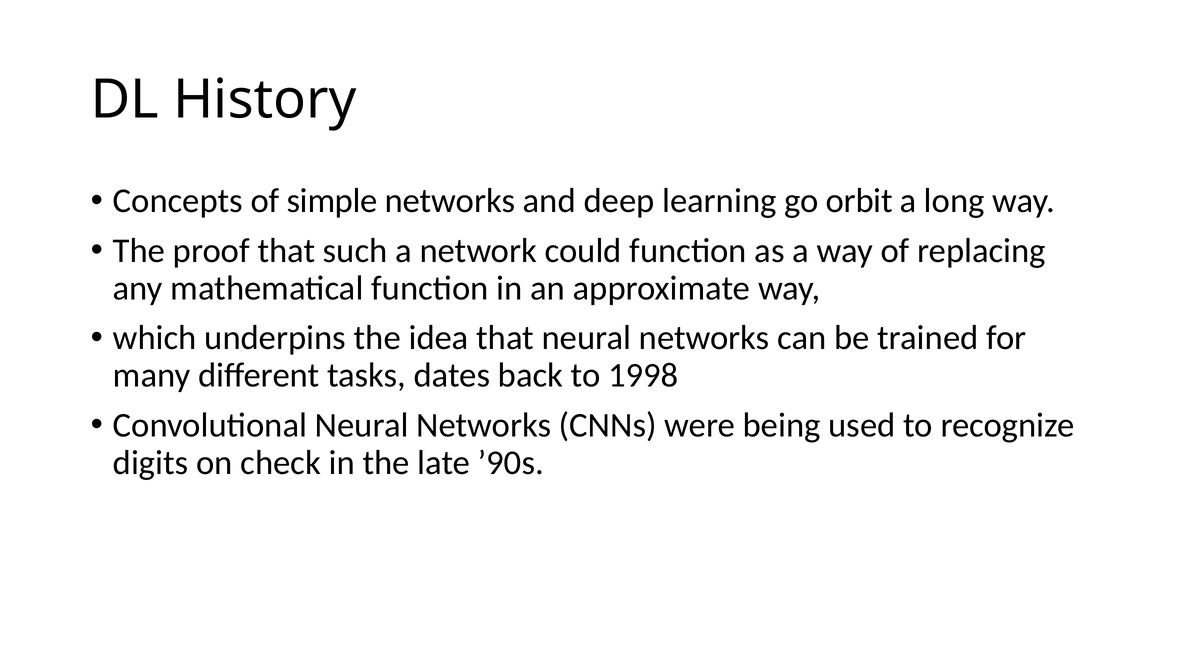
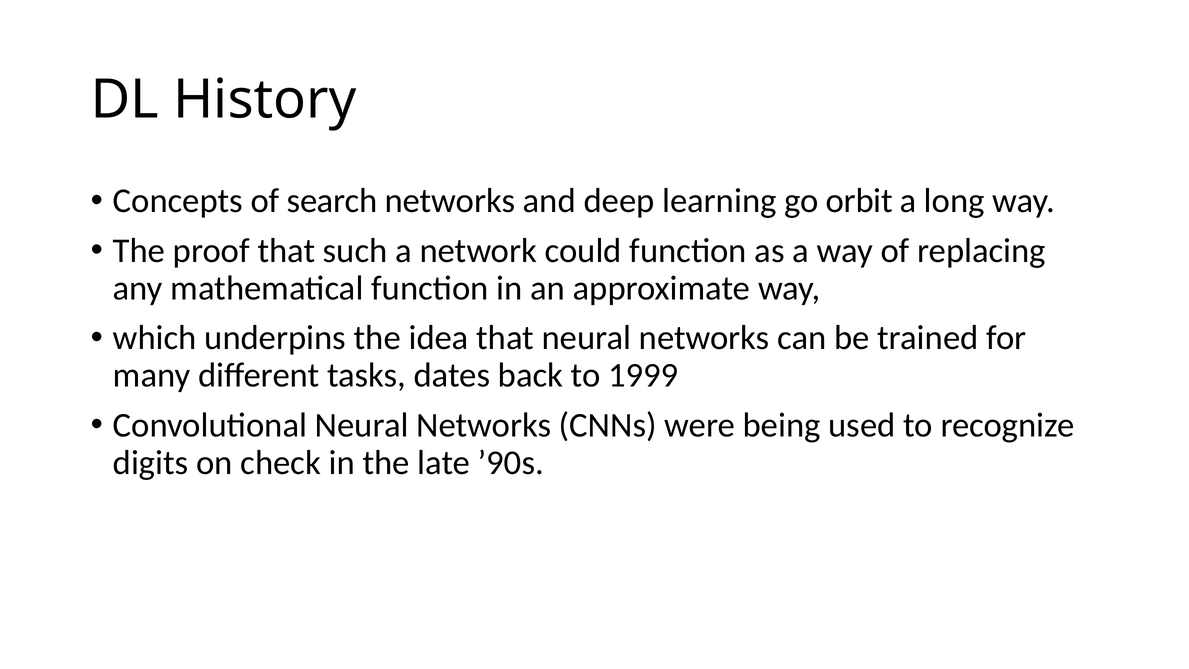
simple: simple -> search (332, 201)
1998: 1998 -> 1999 (643, 375)
